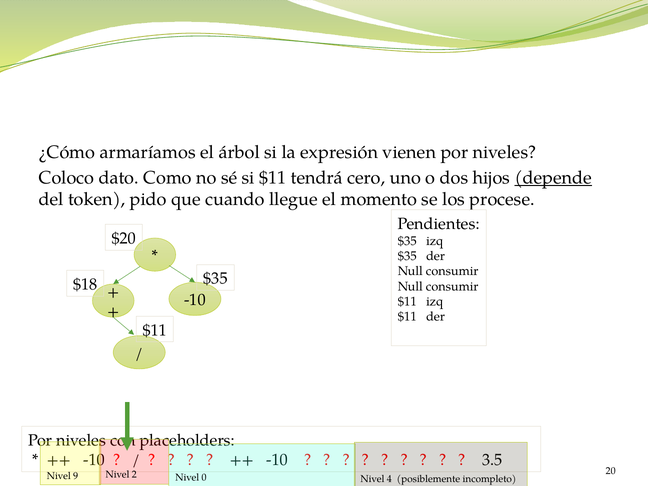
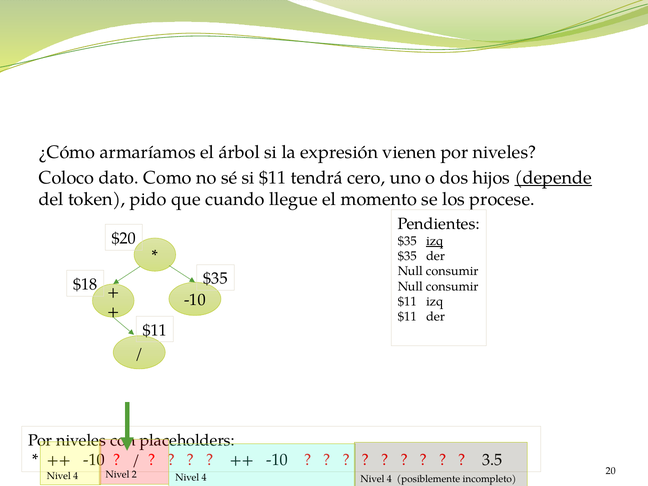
izq underline: none -> present (435, 241)
9: 9 -> 4 (76, 476)
2 Nivel 0: 0 -> 4 (204, 478)
